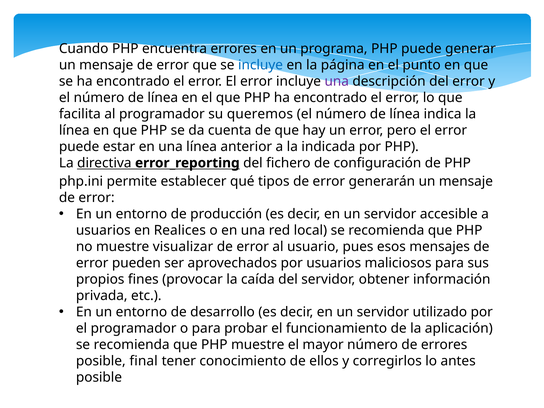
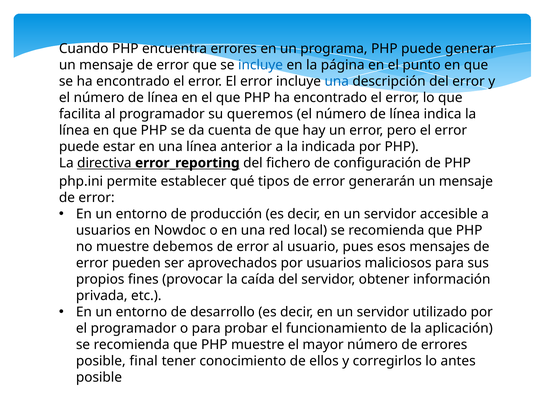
una colour: purple -> blue (337, 81)
Realices: Realices -> Nowdoc (180, 230)
visualizar: visualizar -> debemos (183, 247)
